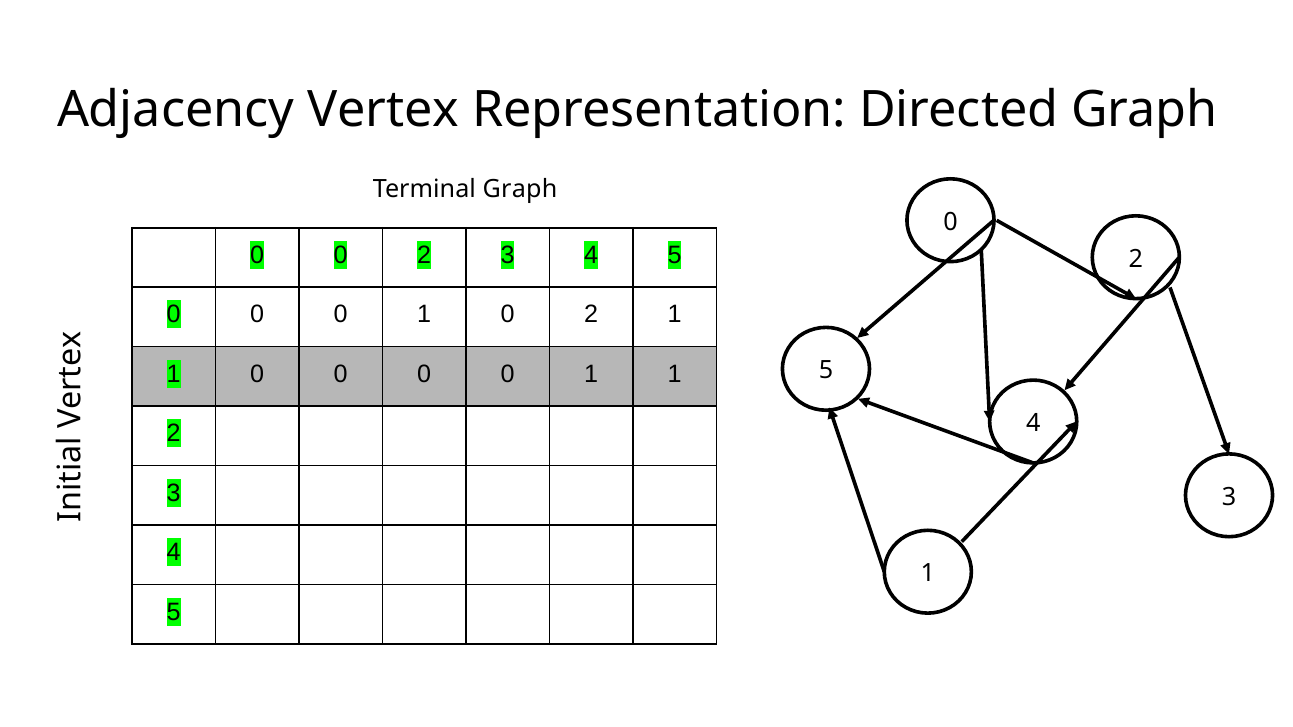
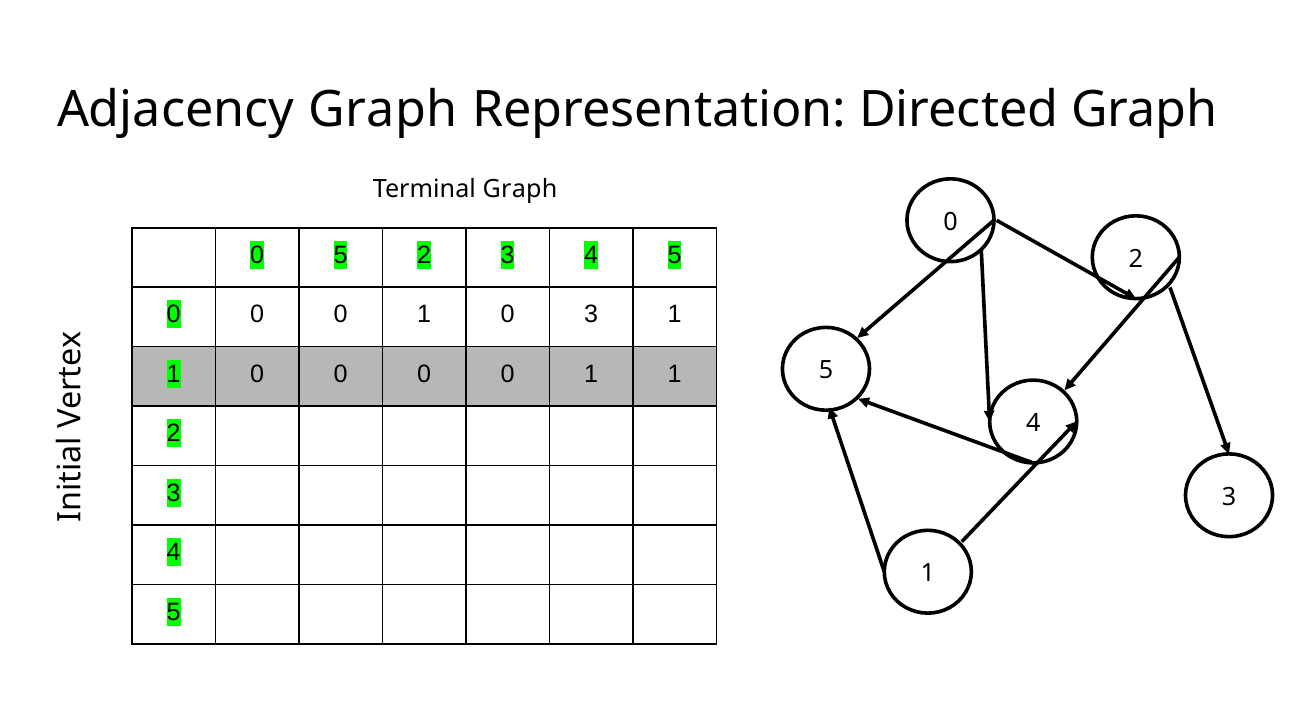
Adjacency Vertex: Vertex -> Graph (383, 110)
0: 0 -> 5 (341, 255)
1 0 2: 2 -> 3 (591, 315)
